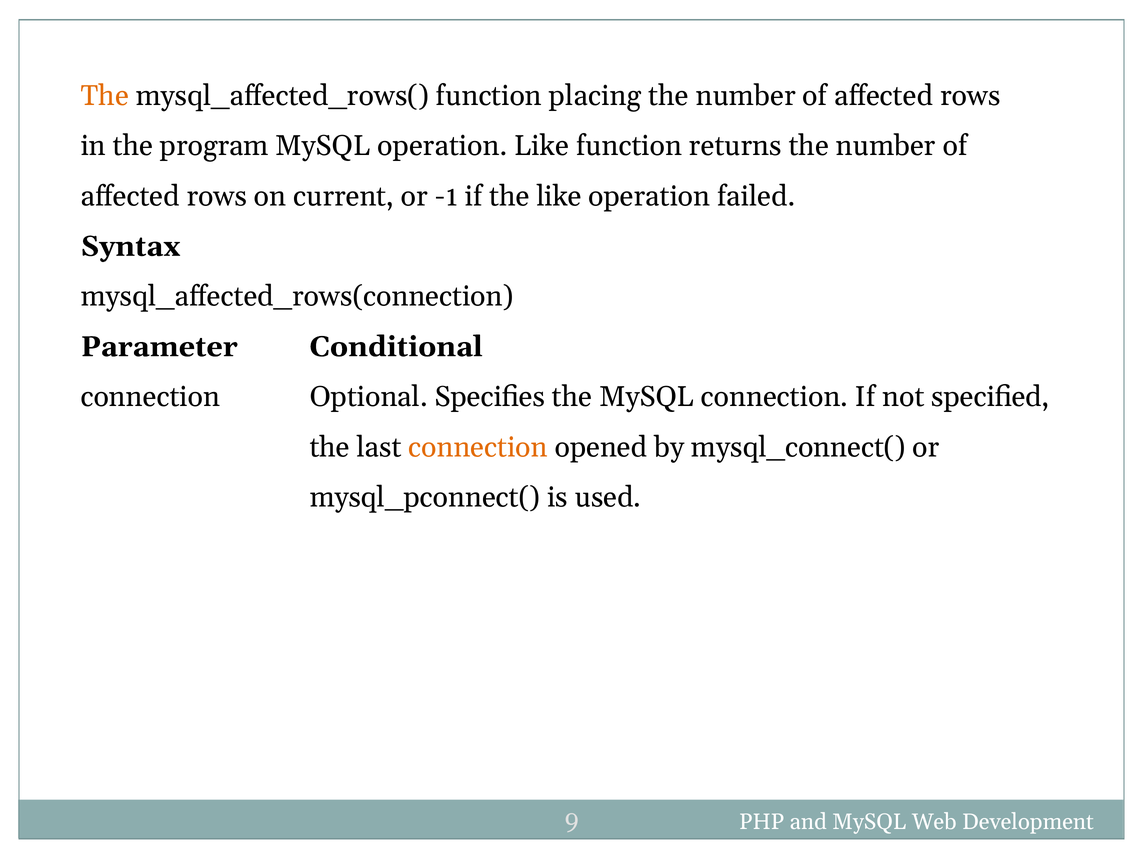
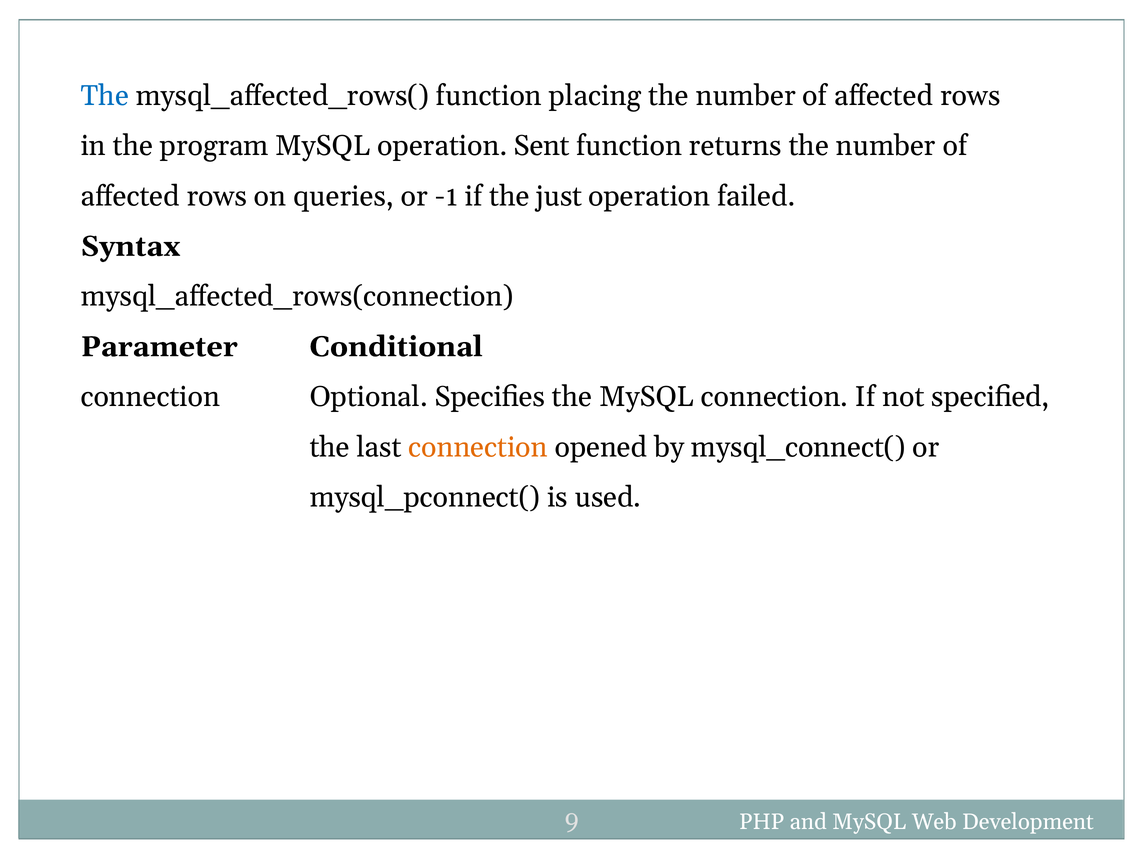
The colour: orange -> blue (105, 96)
operation Like: Like -> Sent (542, 146)
current: current -> queries (344, 196)
the like: like -> just (559, 196)
